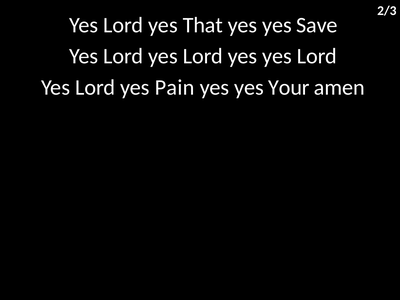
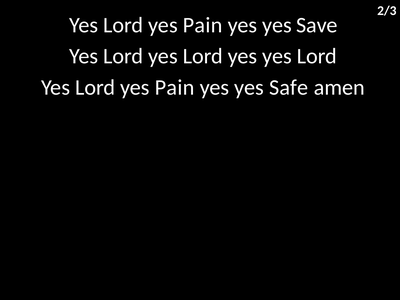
That: That -> Pain (203, 25)
Your: Your -> Safe (289, 87)
